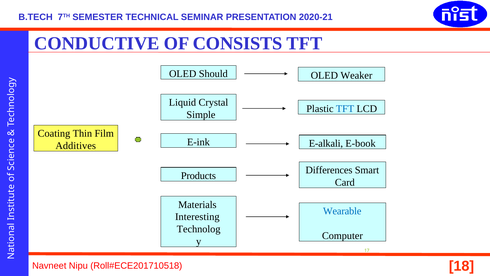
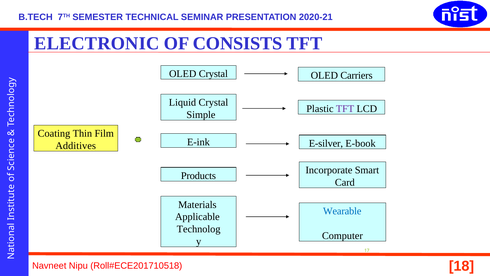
CONDUCTIVE: CONDUCTIVE -> ELECTRONIC (97, 43)
OLED Should: Should -> Crystal (213, 74)
Weaker: Weaker -> Carriers (356, 76)
TFT colour: blue -> purple (345, 109)
E-alkali: E-alkali -> E-silver (326, 143)
Differences: Differences -> Incorporate (329, 170)
Interesting: Interesting -> Applicable (197, 217)
